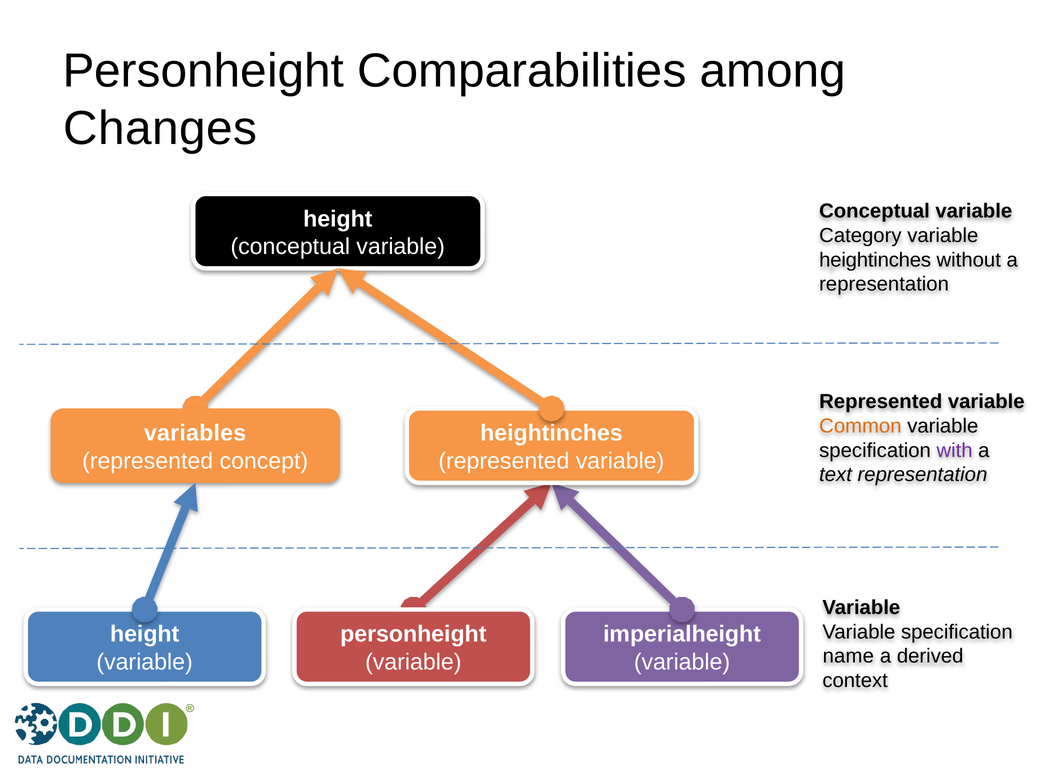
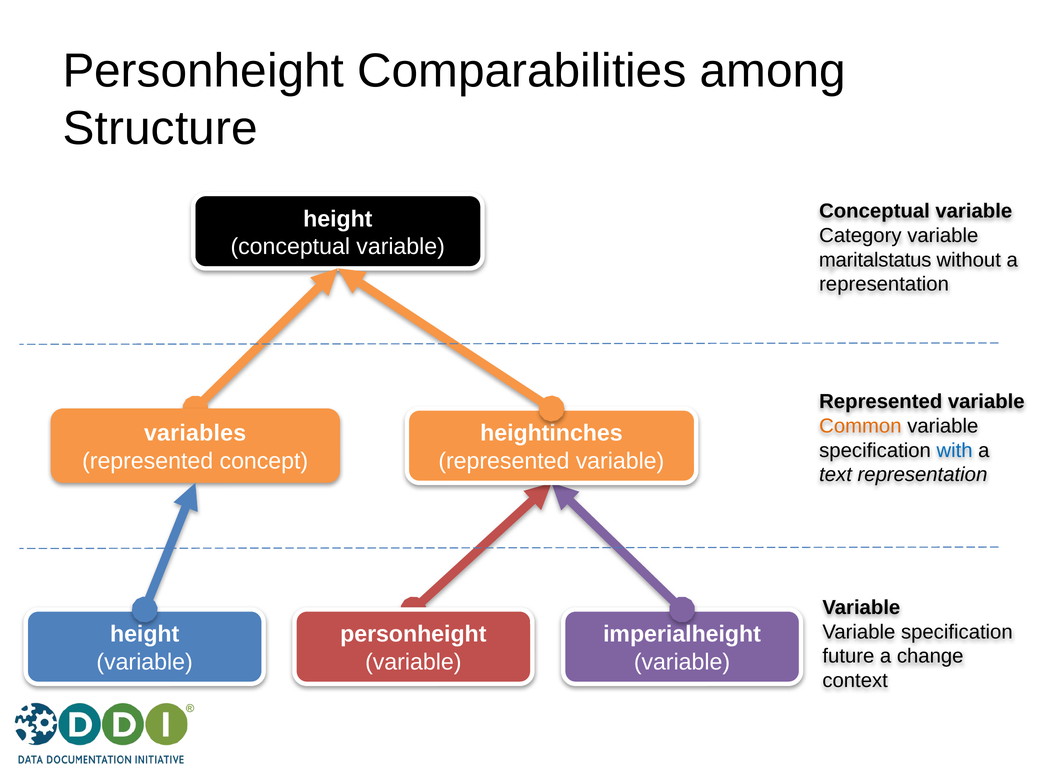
Changes: Changes -> Structure (160, 129)
heightinches: heightinches -> maritalstatus (875, 260)
with colour: purple -> blue (955, 450)
name: name -> future (848, 657)
derived: derived -> change (930, 657)
